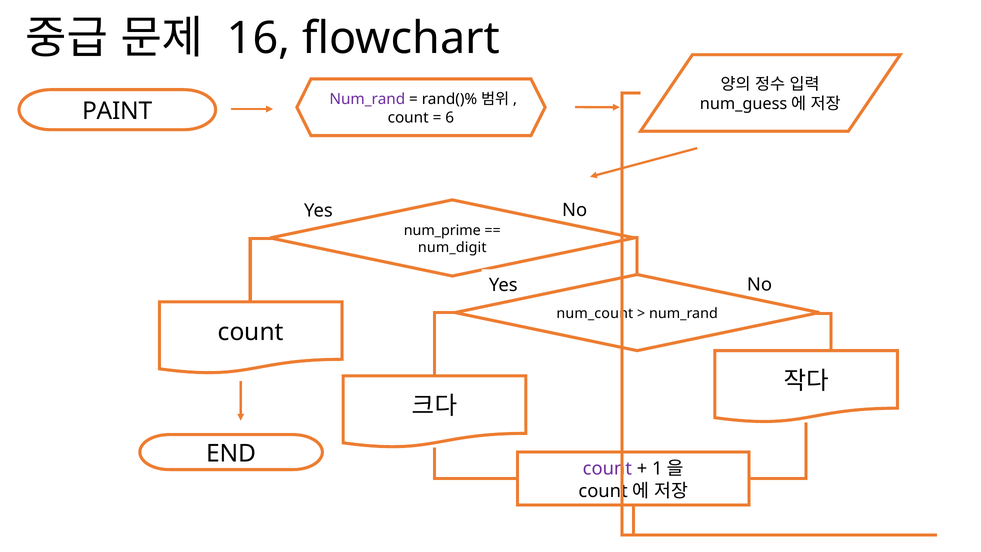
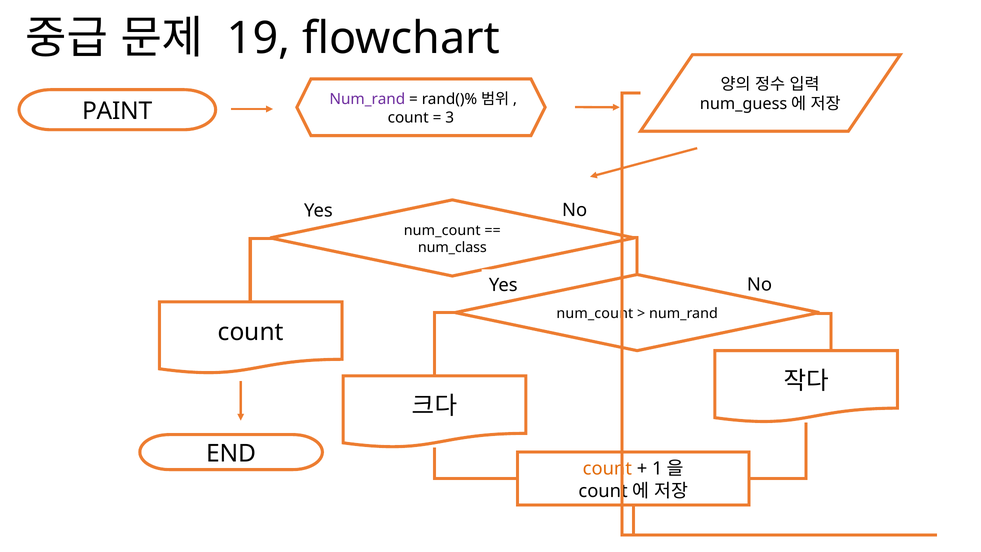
16: 16 -> 19 (259, 38)
6: 6 -> 3 (450, 117)
num_prime: num_prime -> num_count (442, 230)
num_digit: num_digit -> num_class (452, 247)
count colour: purple -> orange (607, 469)
